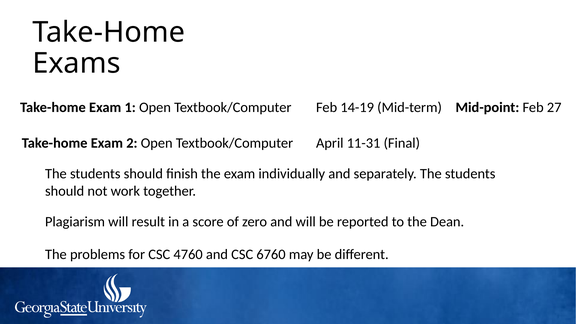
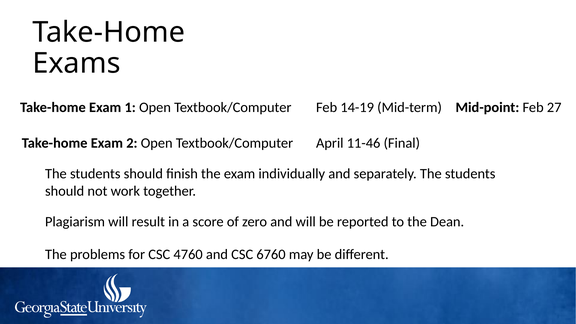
11-31: 11-31 -> 11-46 (364, 143)
